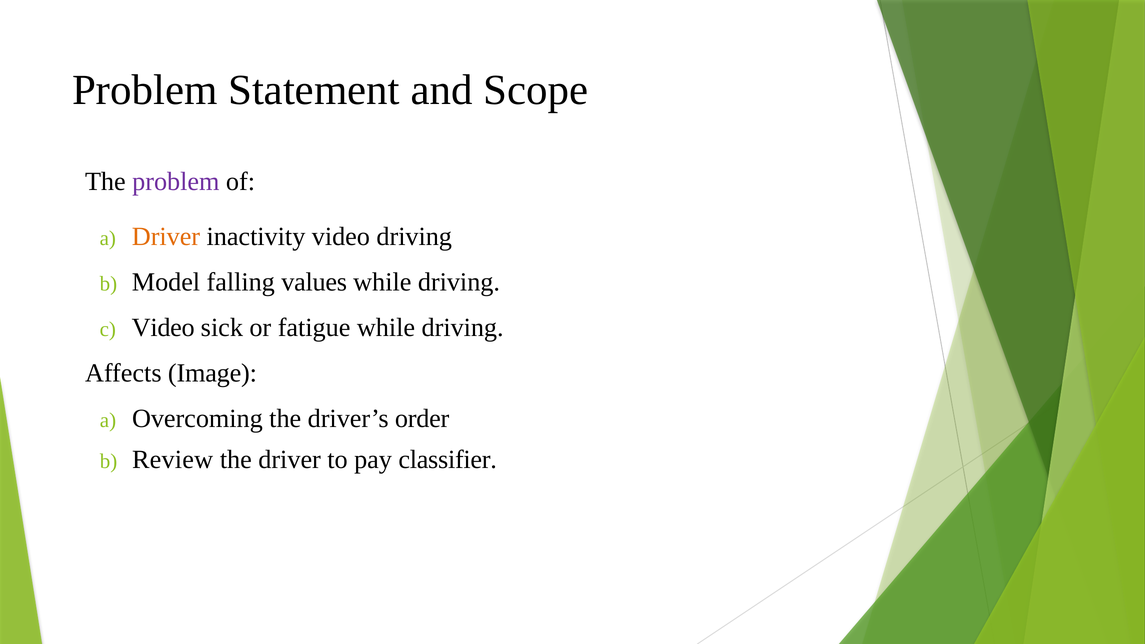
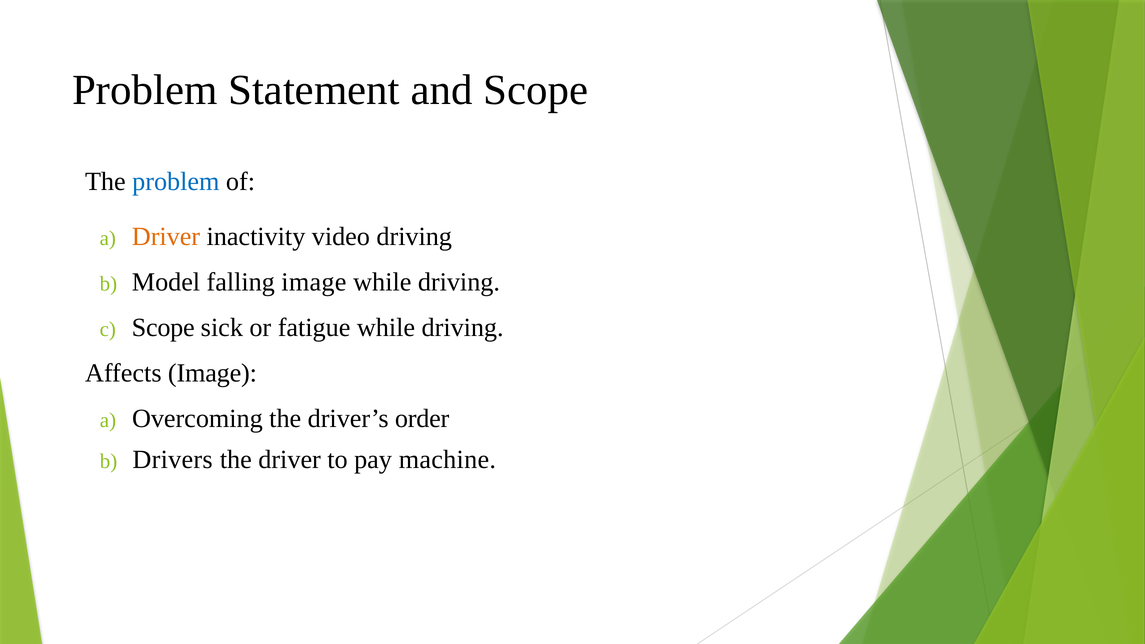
problem colour: purple -> blue (176, 181)
falling values: values -> image (314, 282)
Video: Video -> Scope (163, 328)
Review: Review -> Drivers (173, 460)
classifier: classifier -> machine (447, 460)
